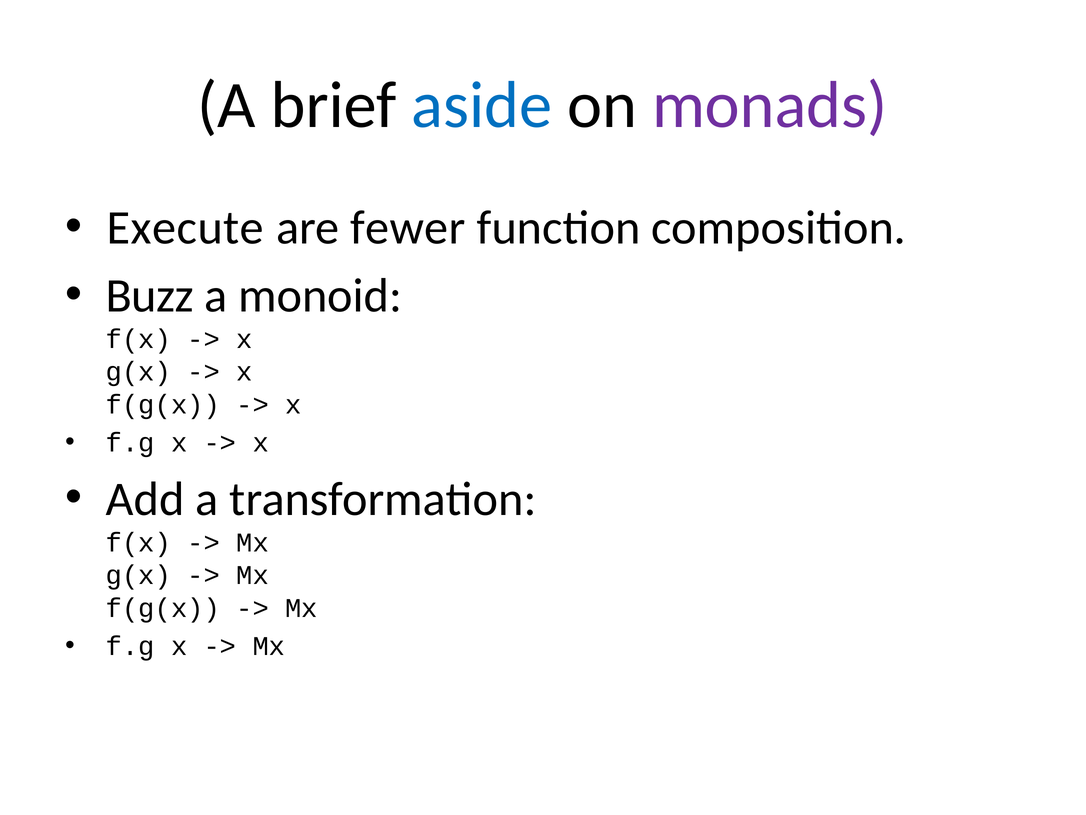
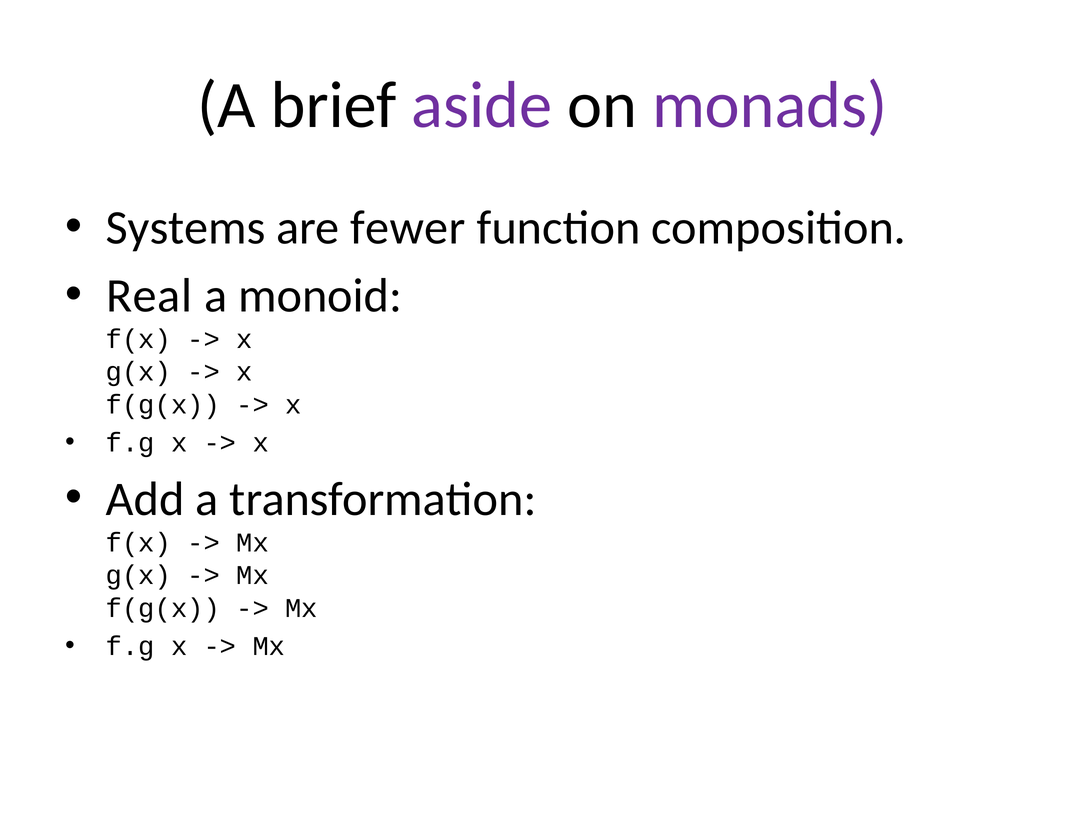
aside colour: blue -> purple (482, 105)
Execute: Execute -> Systems (186, 228)
Buzz: Buzz -> Real (149, 295)
